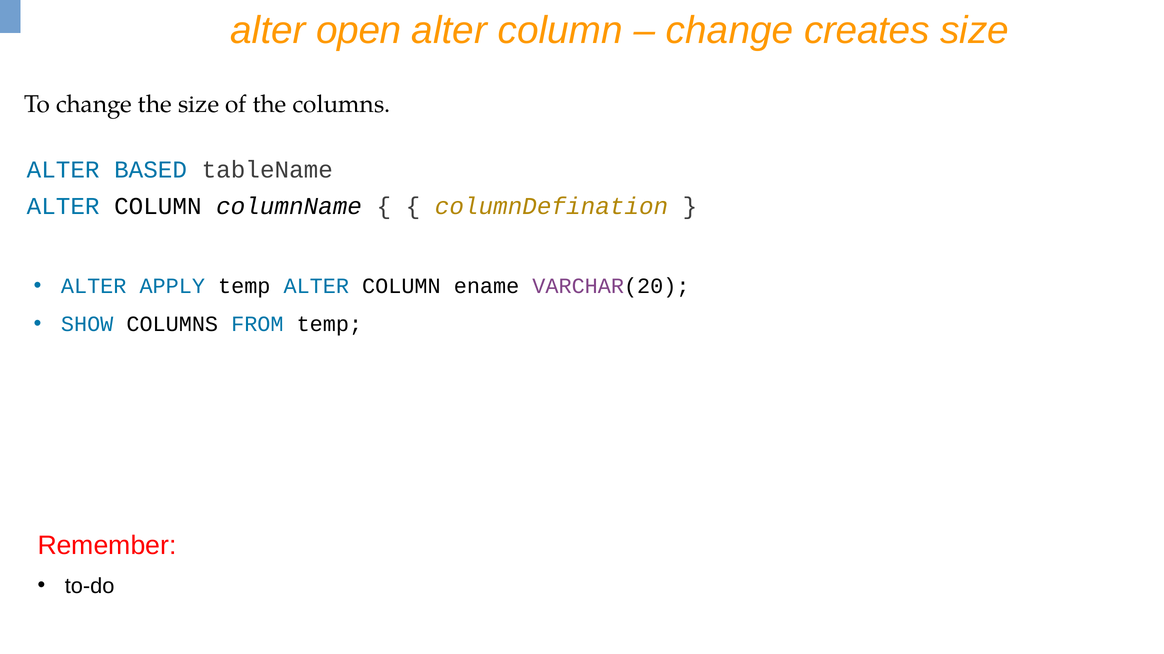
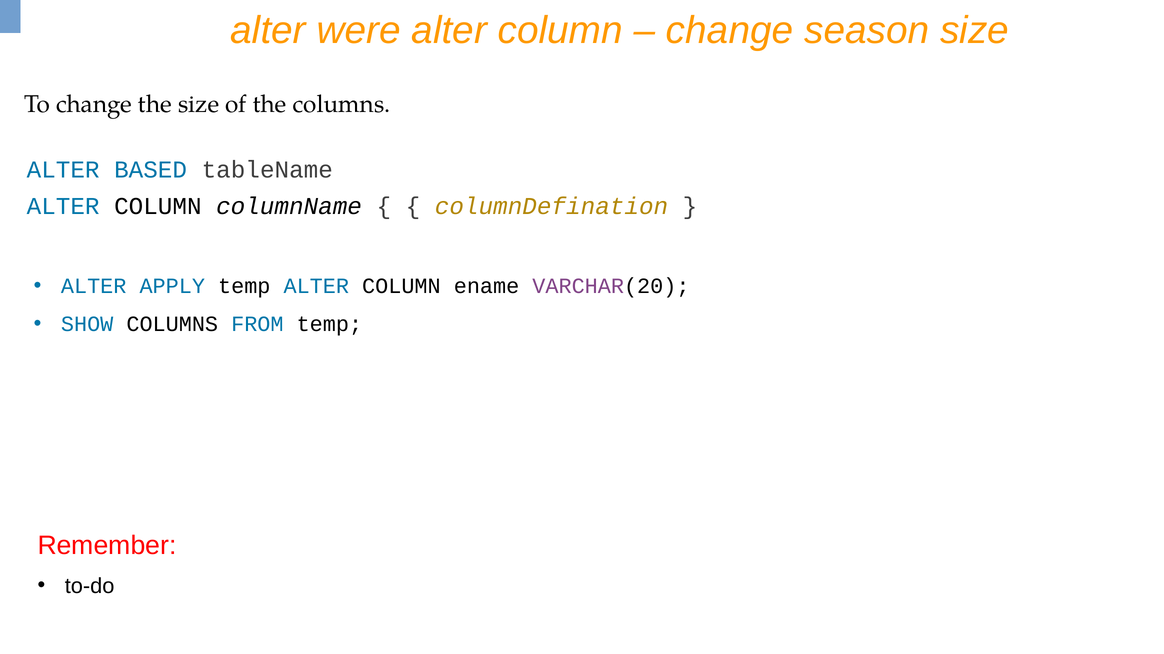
open: open -> were (359, 30)
creates: creates -> season (867, 30)
